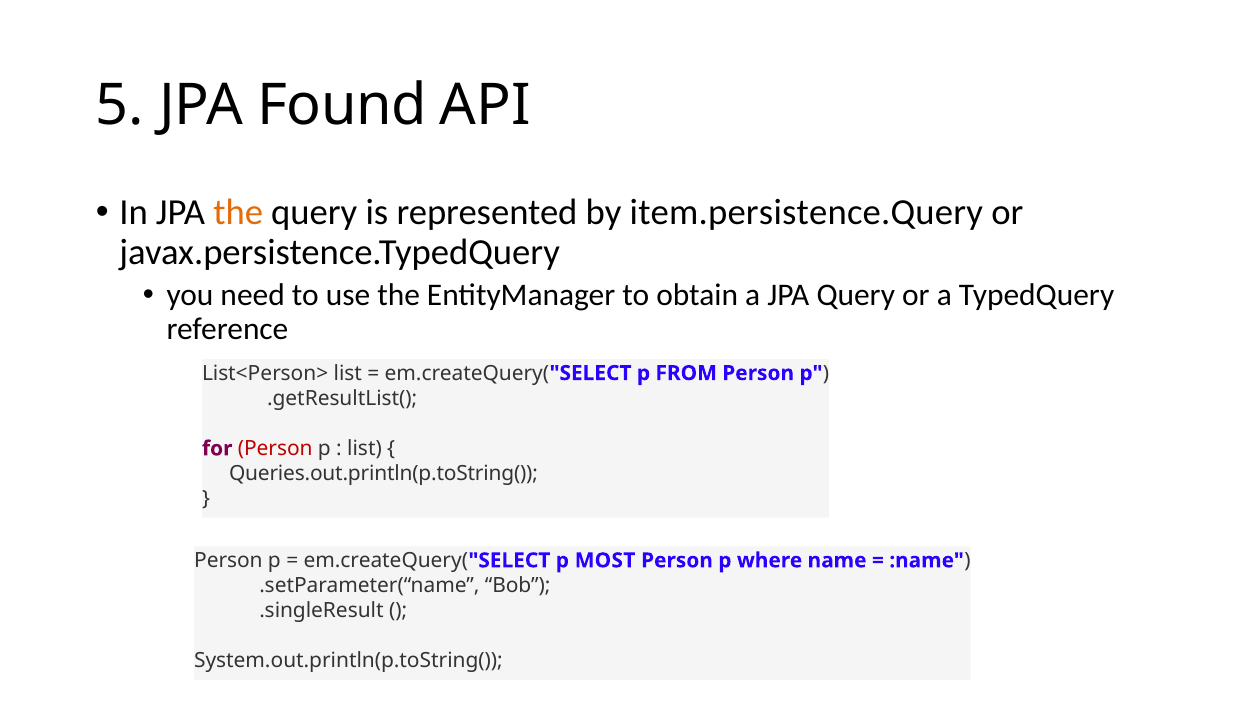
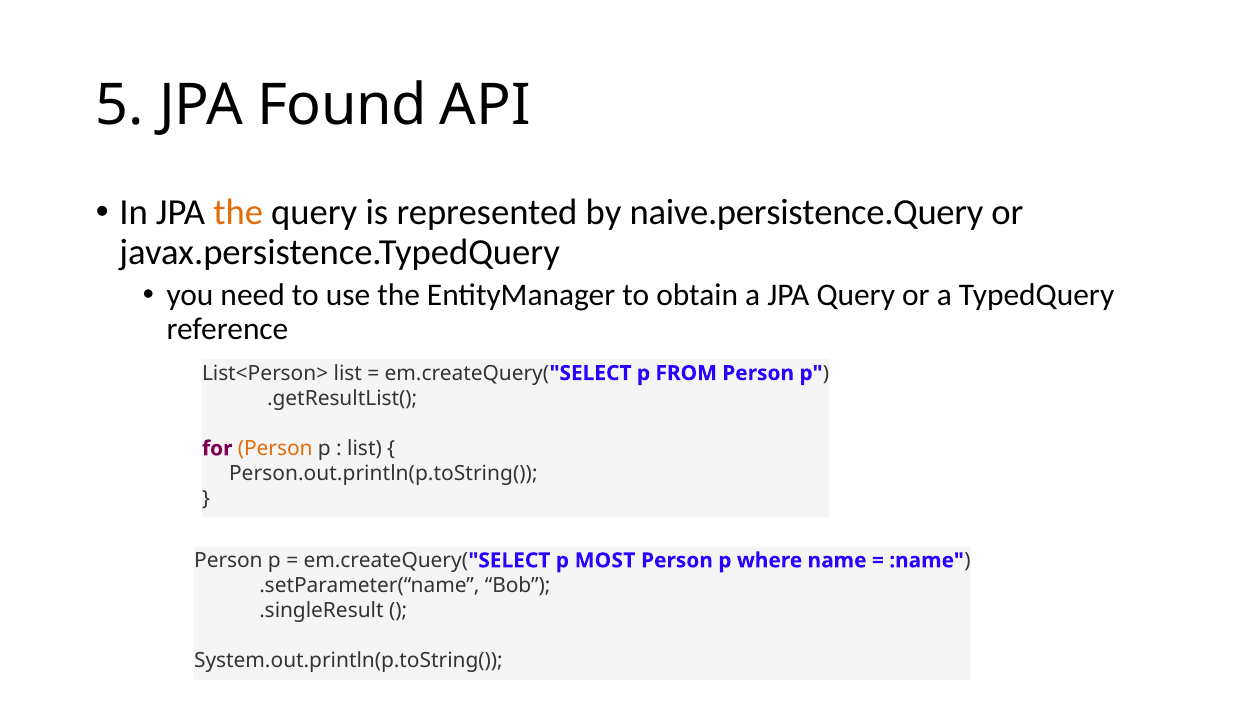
item.persistence.Query: item.persistence.Query -> naive.persistence.Query (807, 213)
Person colour: red -> orange (275, 449)
Queries.out.println(p.toString(: Queries.out.println(p.toString( -> Person.out.println(p.toString( (383, 474)
